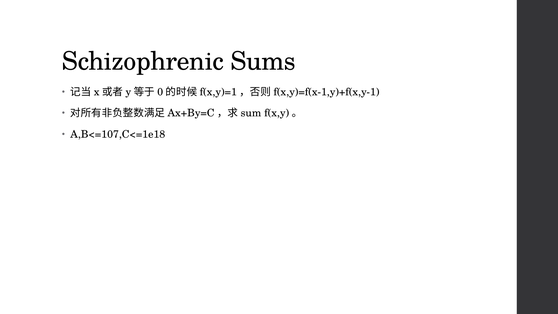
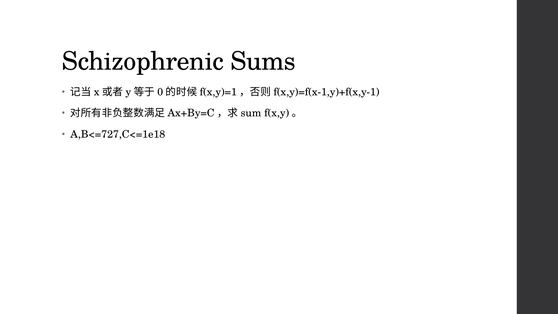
A,B<=107,C<=1e18: A,B<=107,C<=1e18 -> A,B<=727,C<=1e18 (118, 134)
